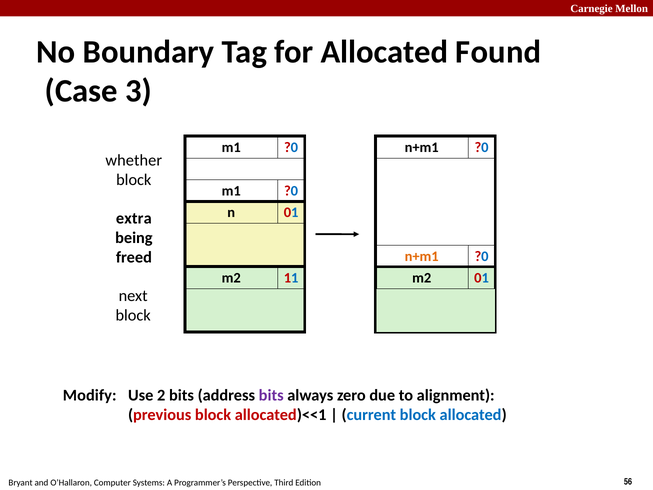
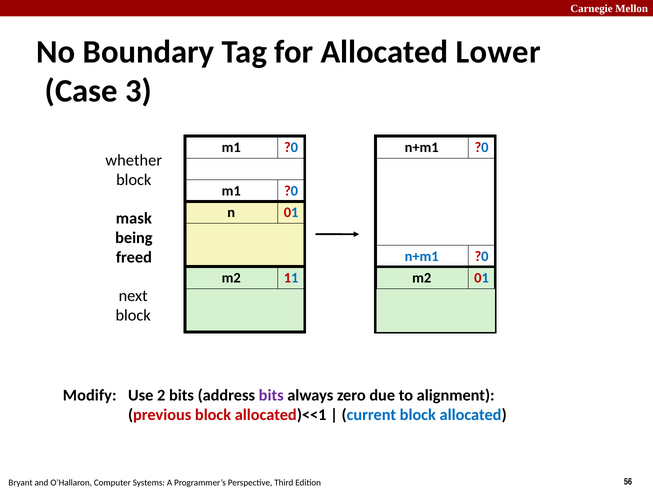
Found: Found -> Lower (498, 52)
extra: extra -> mask (134, 218)
n+m1 colour: orange -> blue (422, 256)
